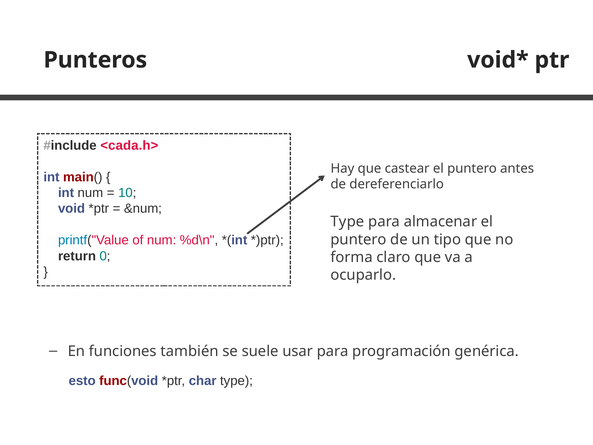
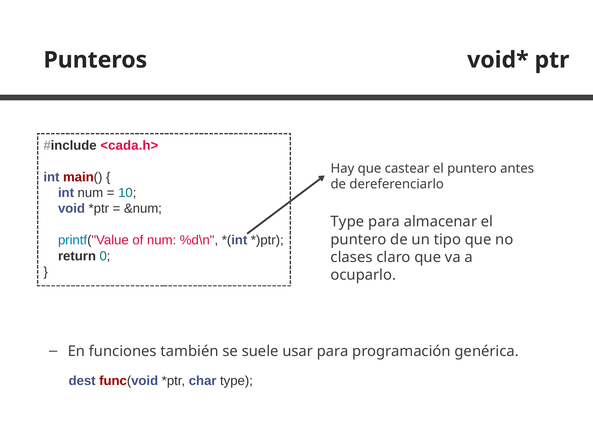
forma: forma -> clases (352, 257)
esto: esto -> dest (82, 380)
